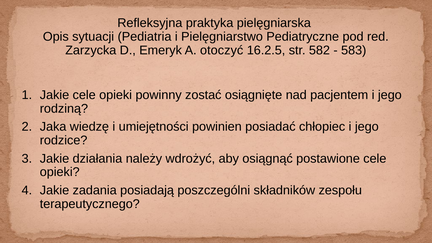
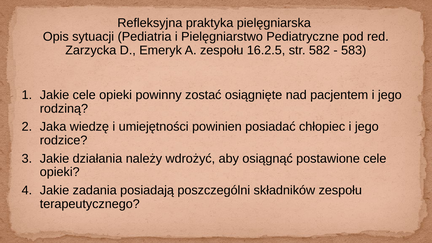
A otoczyć: otoczyć -> zespołu (222, 50)
